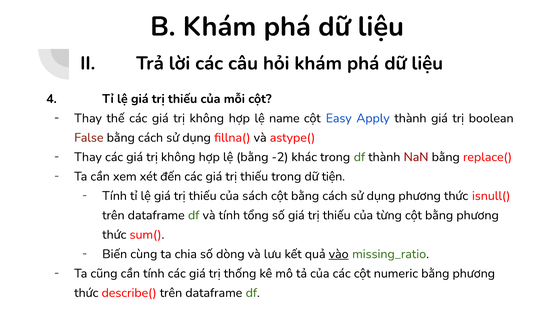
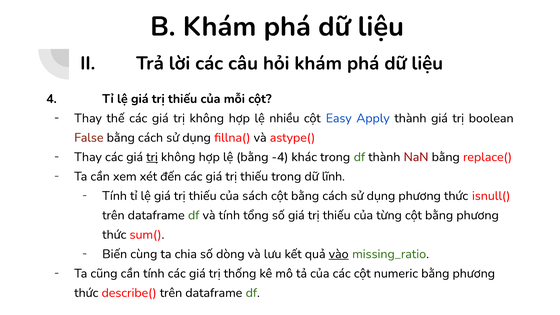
name: name -> nhiều (284, 118)
trị underline: none -> present (152, 157)
-2: -2 -> -4 (280, 157)
tiện: tiện -> lĩnh (333, 176)
